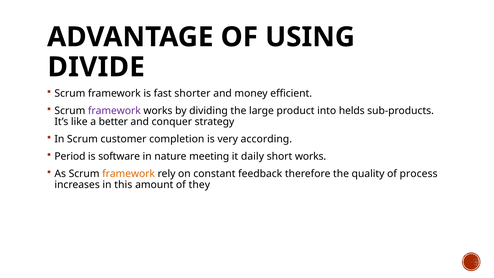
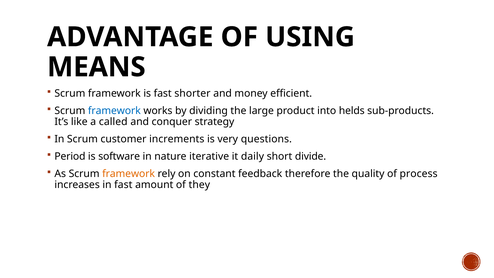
DIVIDE: DIVIDE -> MEANS (96, 67)
framework colour: purple -> blue (114, 111)
better: better -> called (113, 122)
completion: completion -> increments (177, 139)
according: according -> questions (266, 139)
meeting: meeting -> iterative (209, 156)
short works: works -> divide (311, 156)
in this: this -> fast (123, 185)
